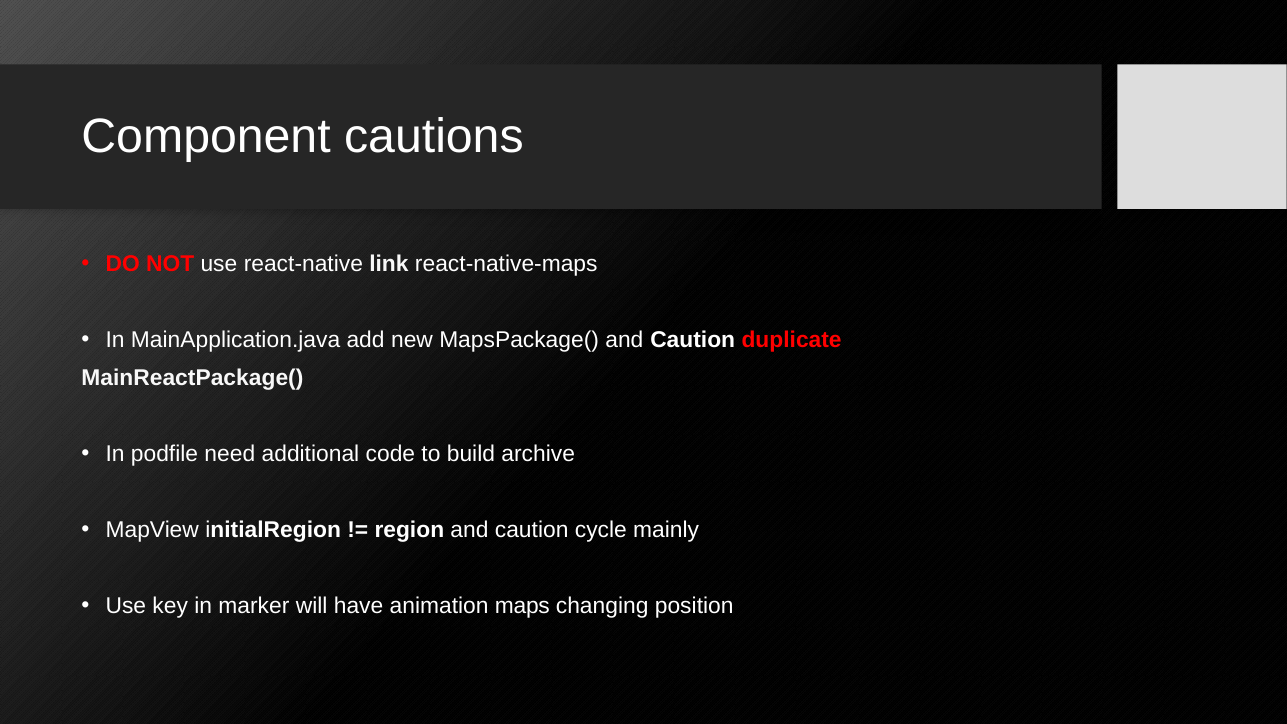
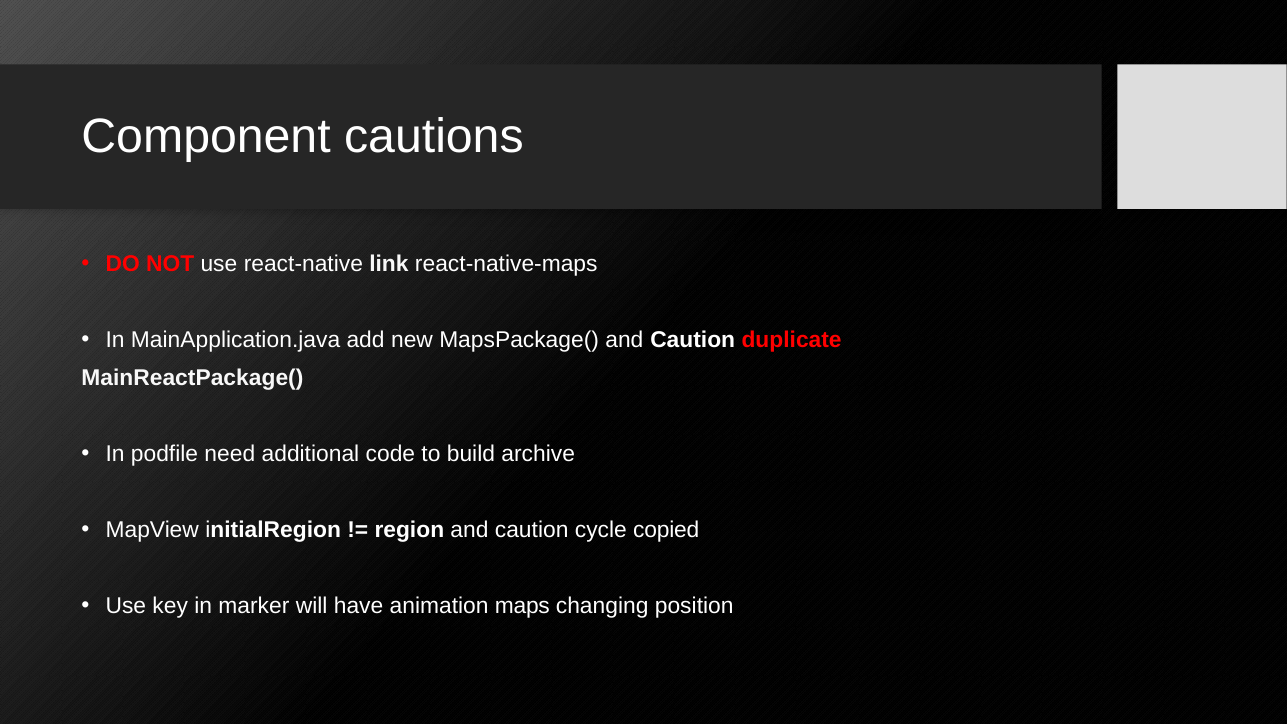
mainly: mainly -> copied (666, 530)
